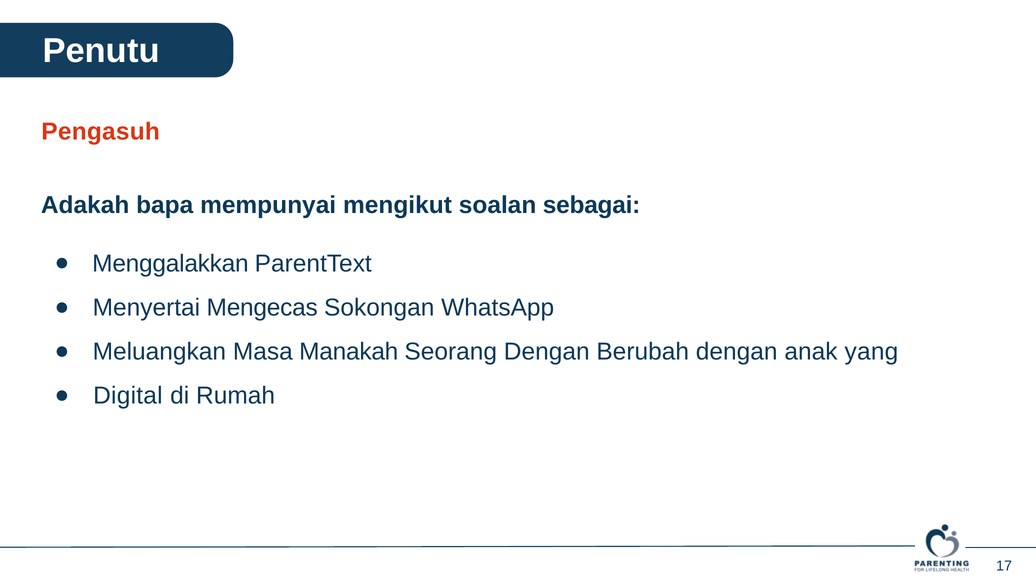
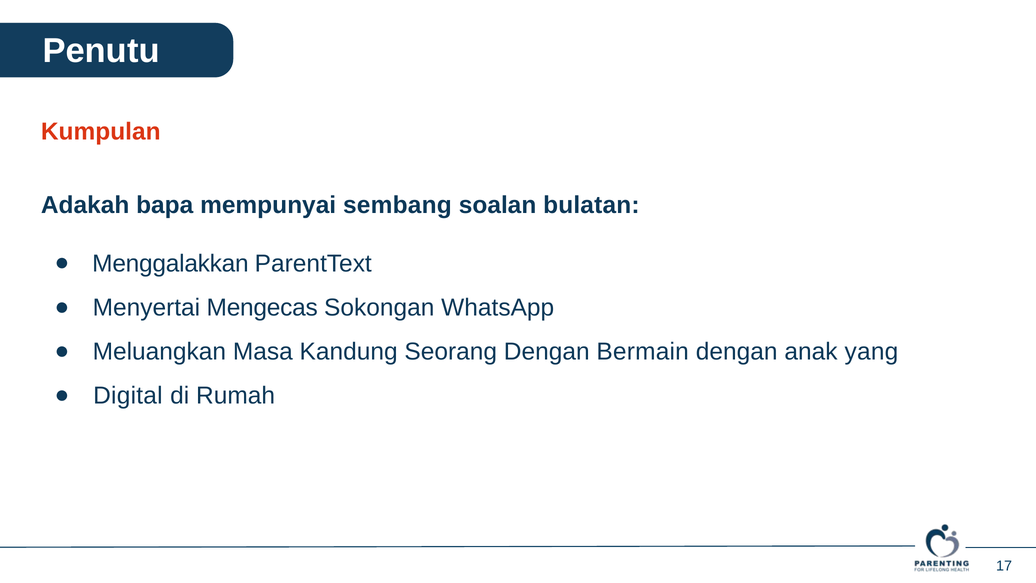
Pengasuh: Pengasuh -> Kumpulan (101, 132)
mengikut: mengikut -> sembang (397, 205)
sebagai: sebagai -> bulatan (591, 205)
Manakah: Manakah -> Kandung (349, 352)
Berubah: Berubah -> Bermain (643, 352)
